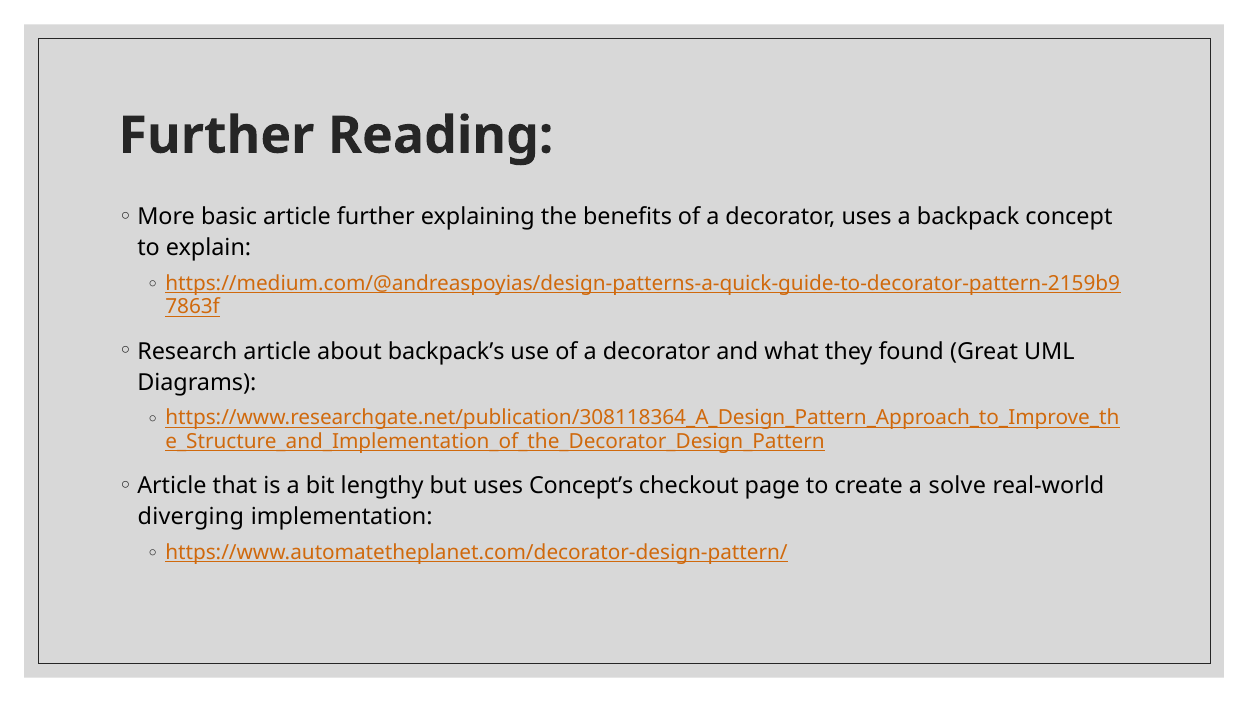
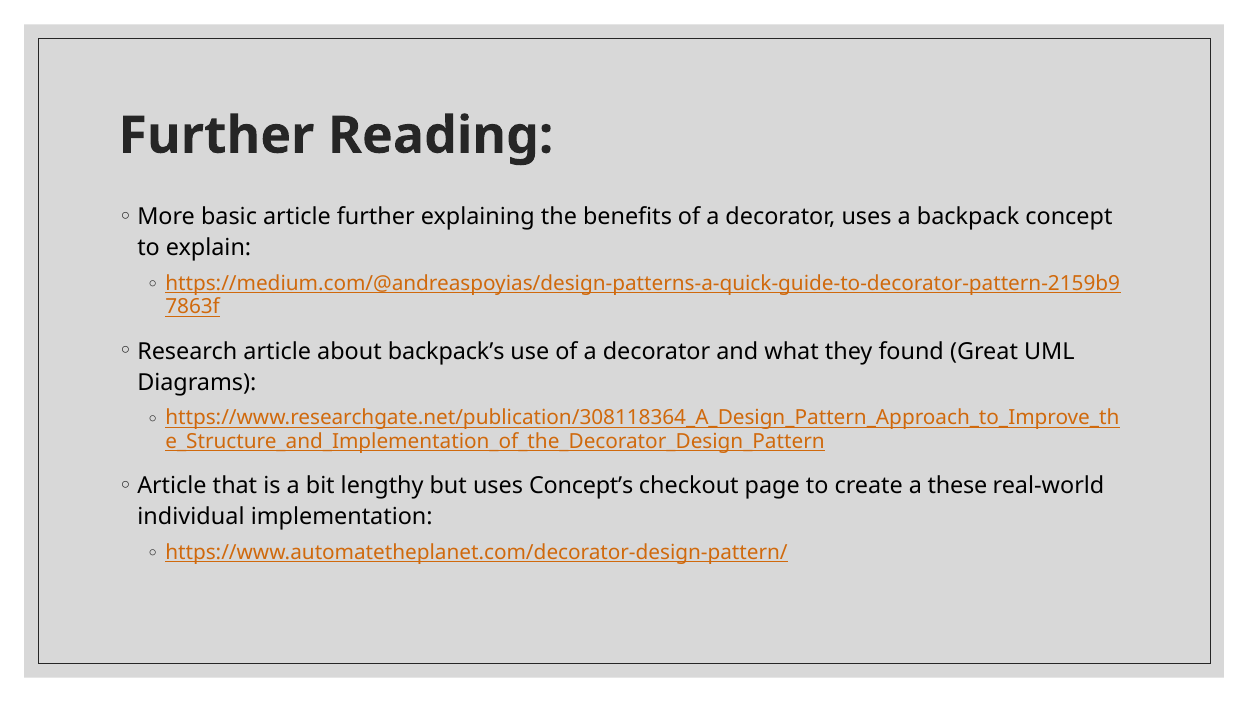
solve: solve -> these (958, 486)
diverging: diverging -> individual (191, 517)
